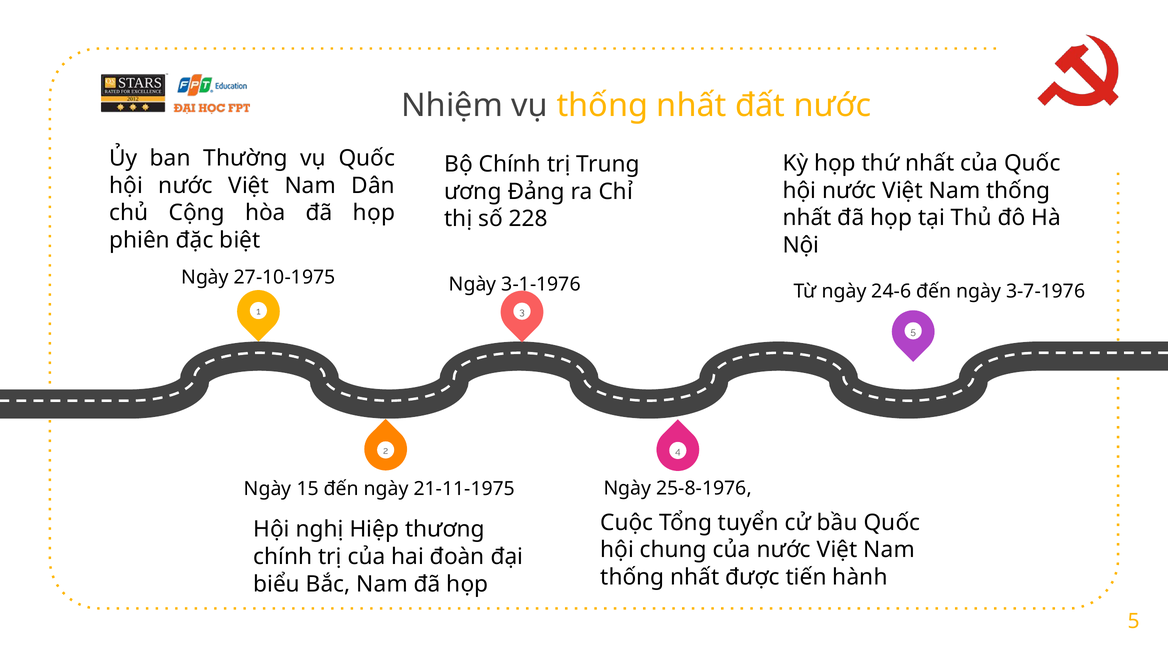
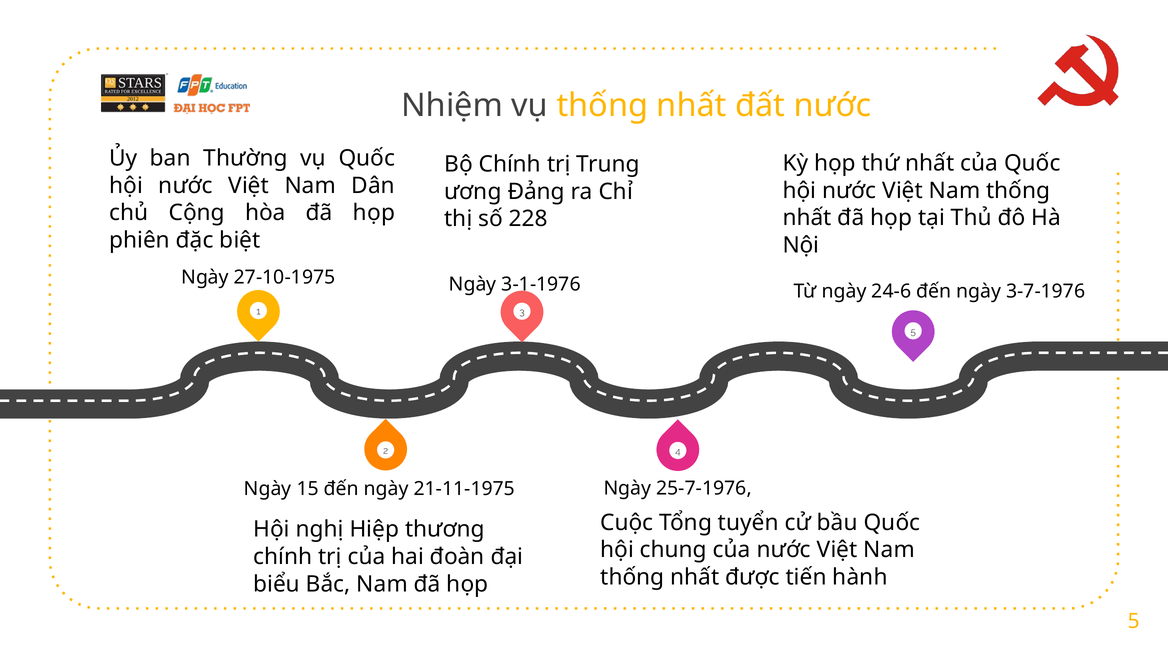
25-8-1976: 25-8-1976 -> 25-7-1976 (704, 488)
